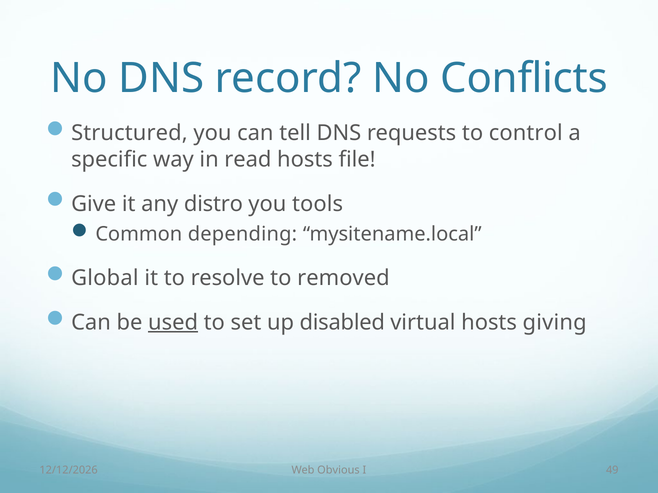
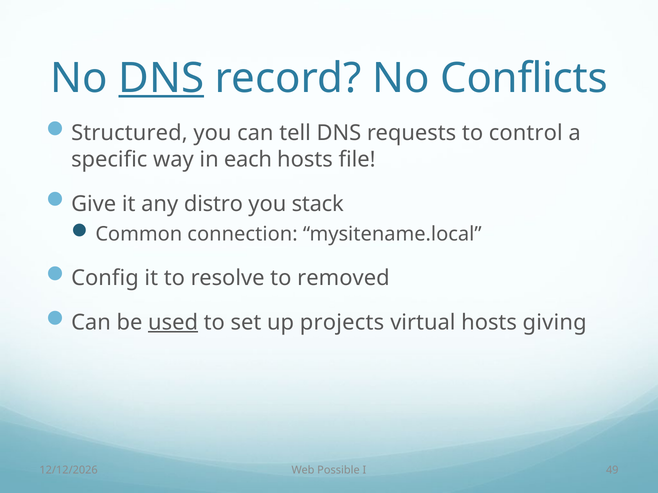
DNS underline: none -> present (161, 78)
read: read -> each (248, 159)
tools: tools -> stack (318, 204)
depending: depending -> connection (243, 235)
Global: Global -> Config (105, 278)
disabled: disabled -> projects (342, 323)
Obvious: Obvious -> Possible (338, 470)
